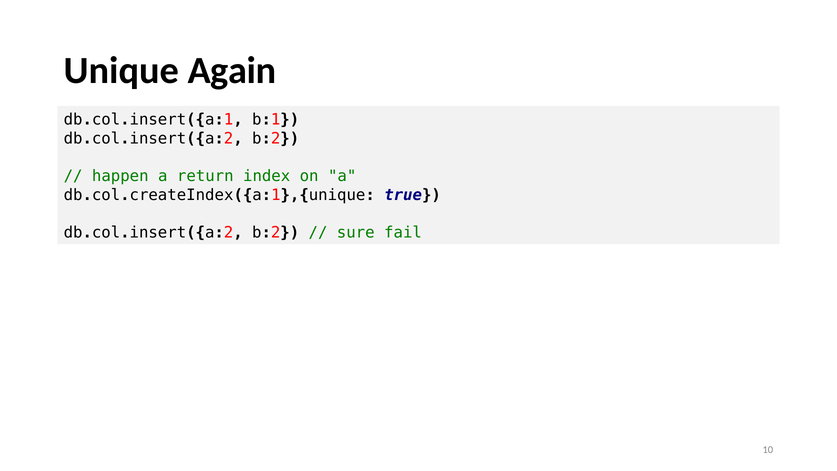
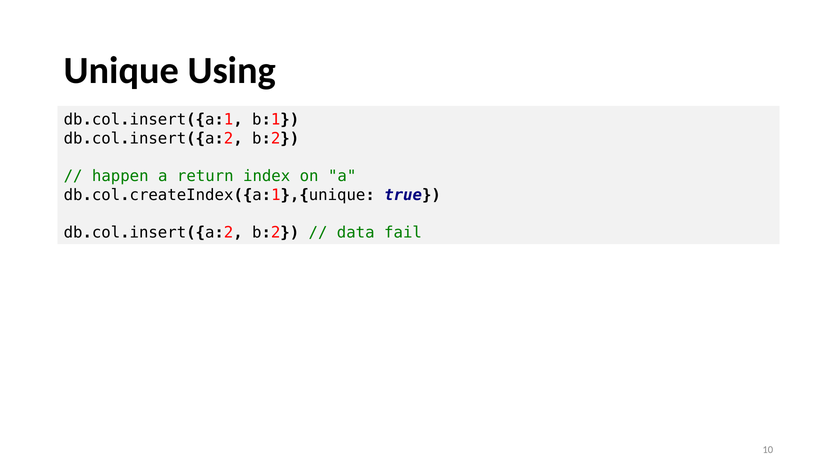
Again: Again -> Using (232, 70)
sure: sure -> data (356, 233)
